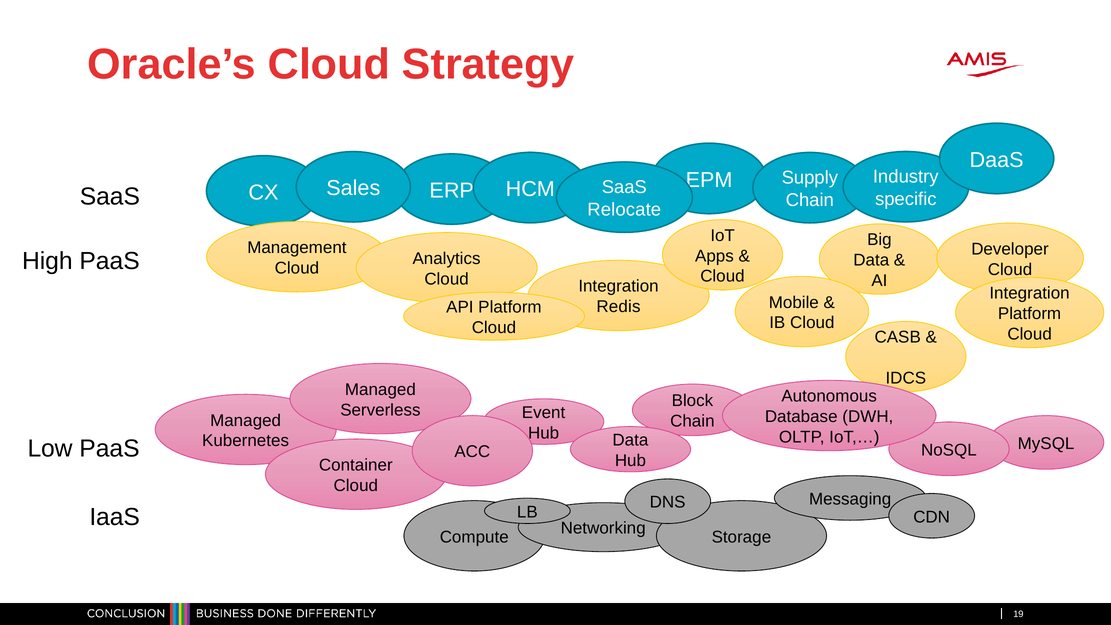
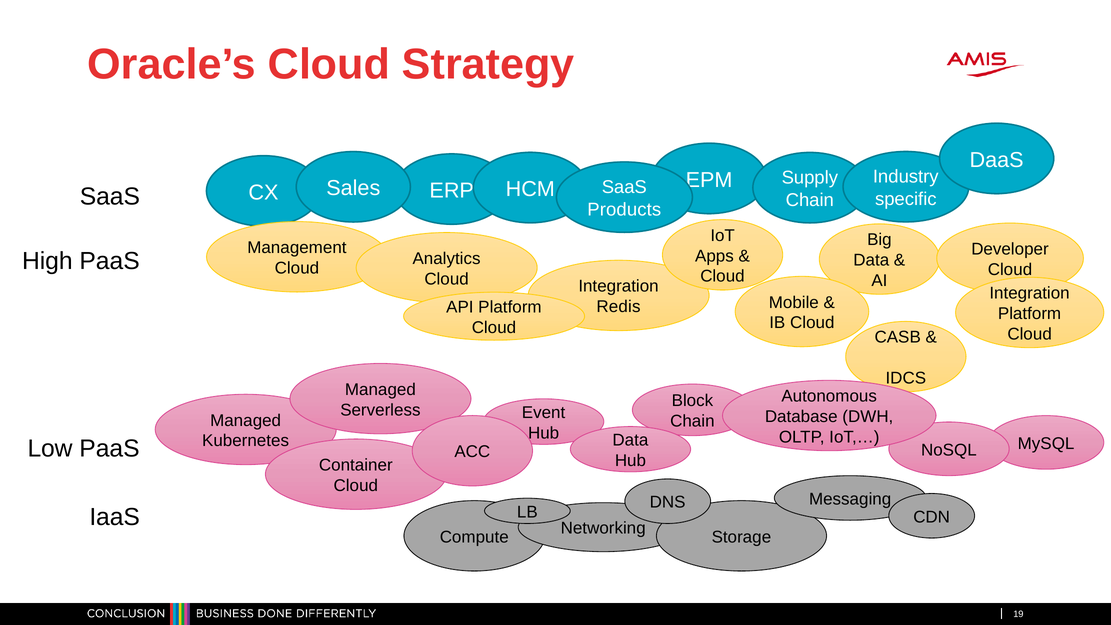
Relocate: Relocate -> Products (624, 209)
